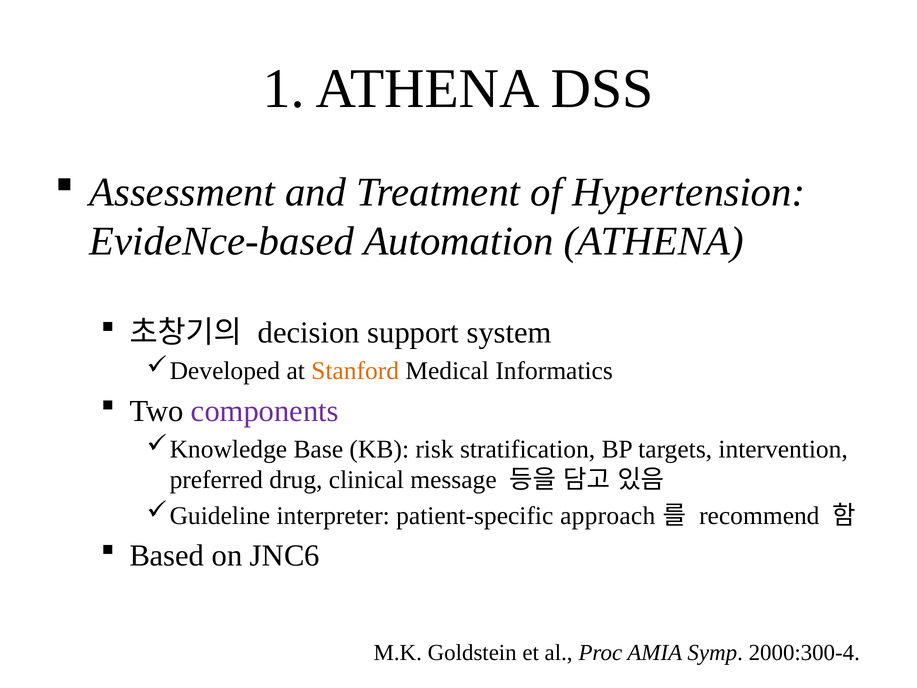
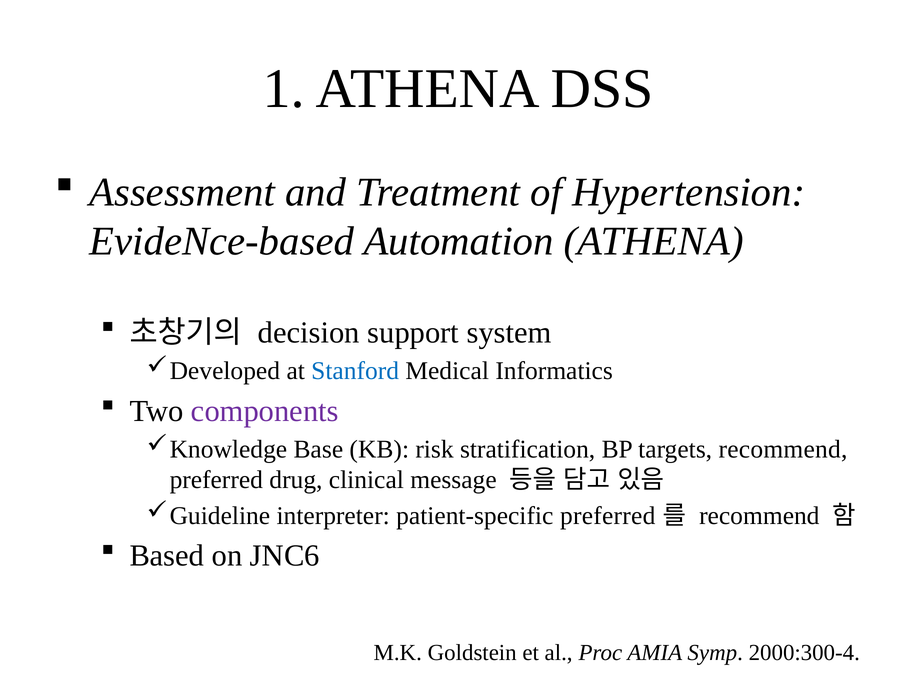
Stanford colour: orange -> blue (355, 371)
targets intervention: intervention -> recommend (783, 449)
patient-specific approach: approach -> preferred (608, 516)
